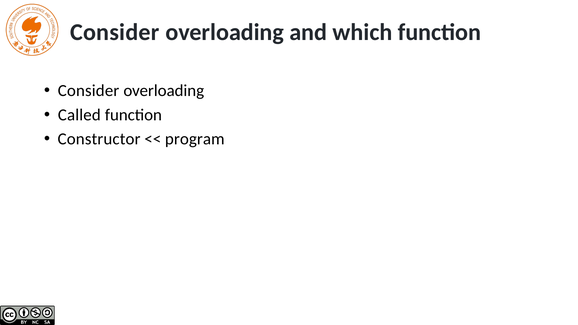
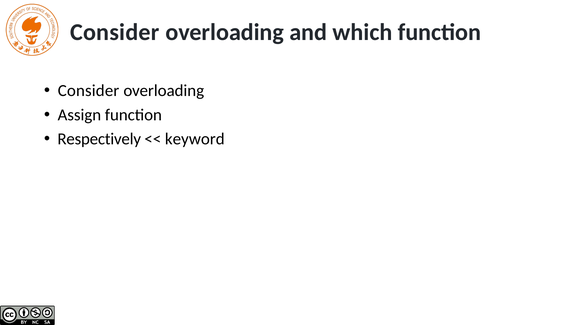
Called: Called -> Assign (79, 115)
Constructor: Constructor -> Respectively (99, 139)
program: program -> keyword (195, 139)
